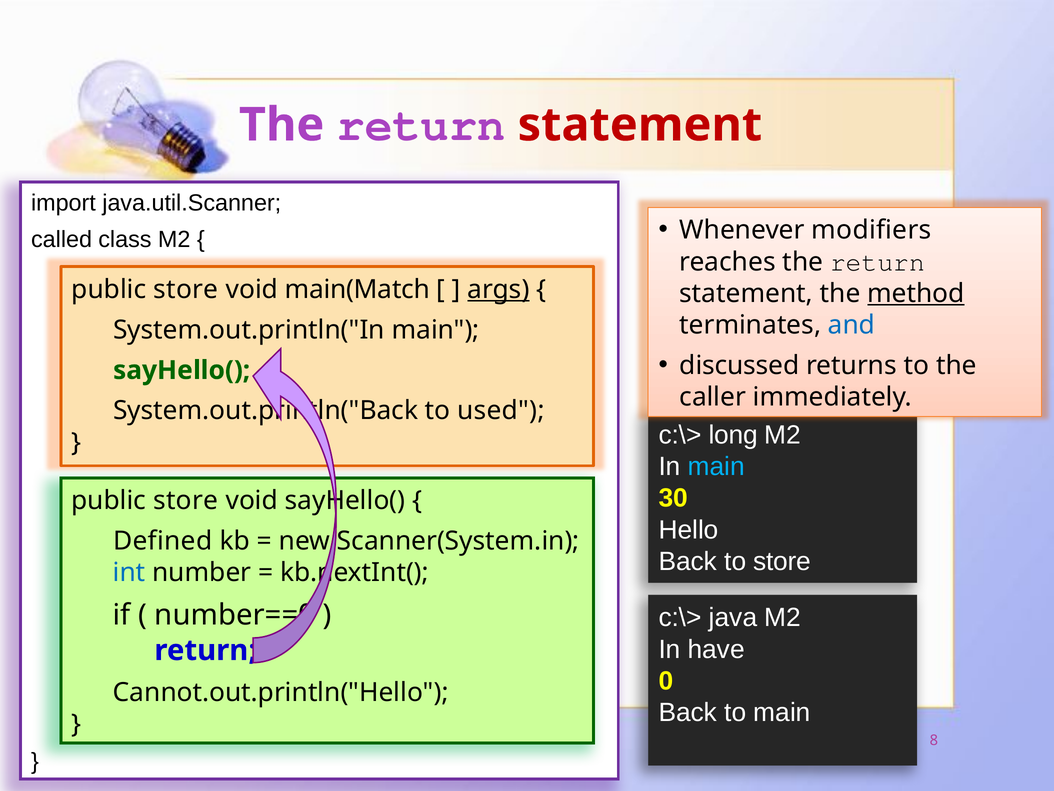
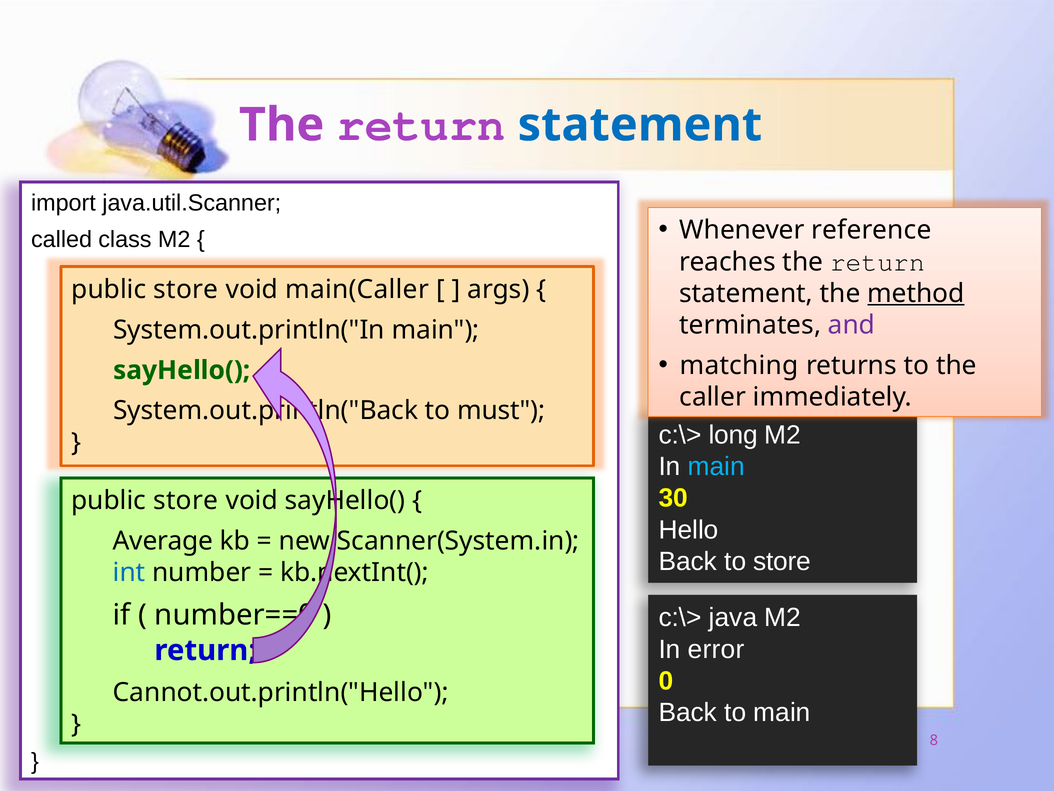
statement colour: red -> blue (640, 125)
modifiers: modifiers -> reference (871, 230)
main(Match: main(Match -> main(Caller (357, 289)
args underline: present -> none (498, 289)
and colour: blue -> purple (852, 325)
discussed: discussed -> matching (739, 365)
used: used -> must (501, 410)
Defined: Defined -> Average (163, 541)
have: have -> error (716, 649)
